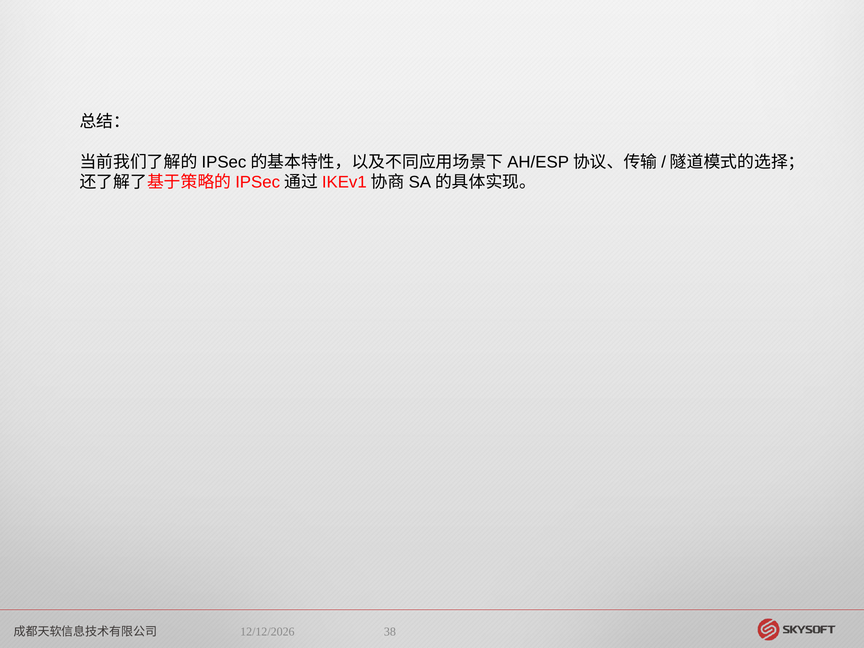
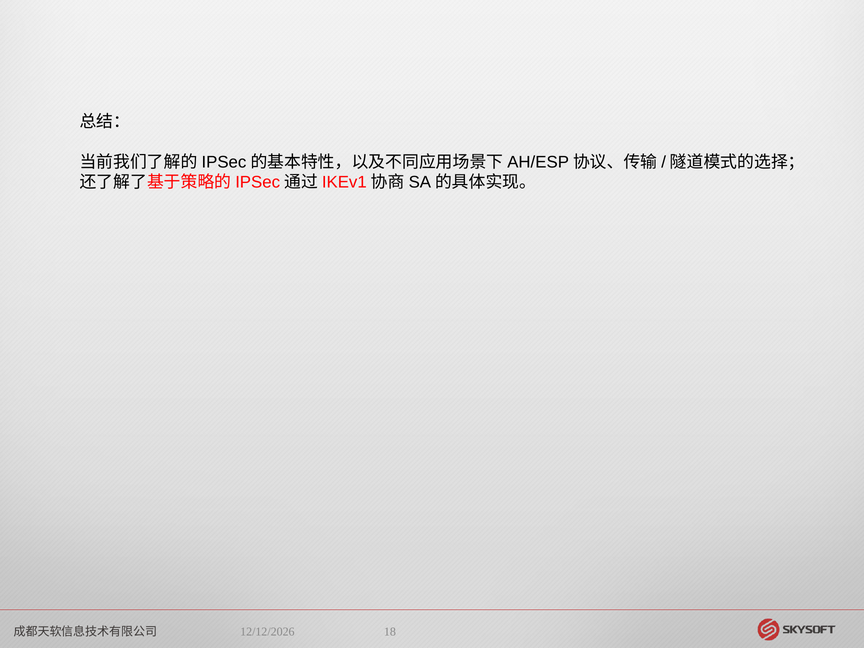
38: 38 -> 18 (390, 632)
